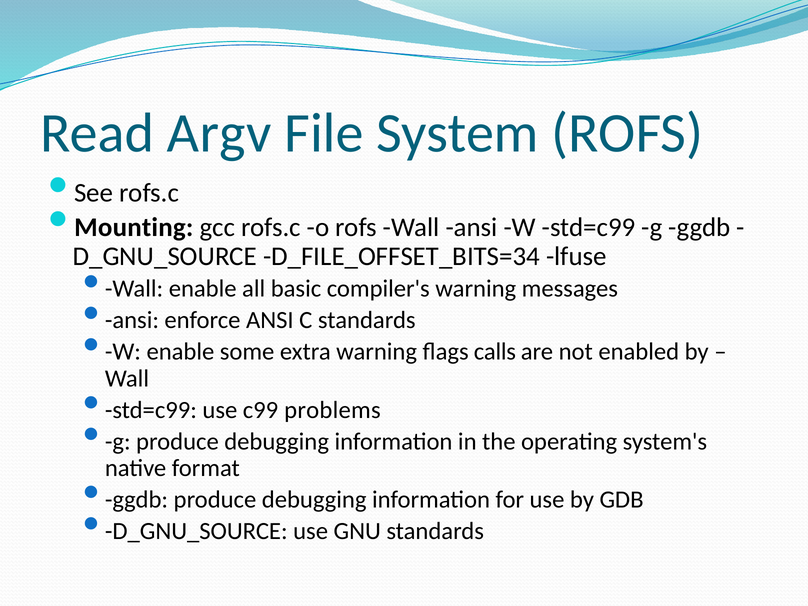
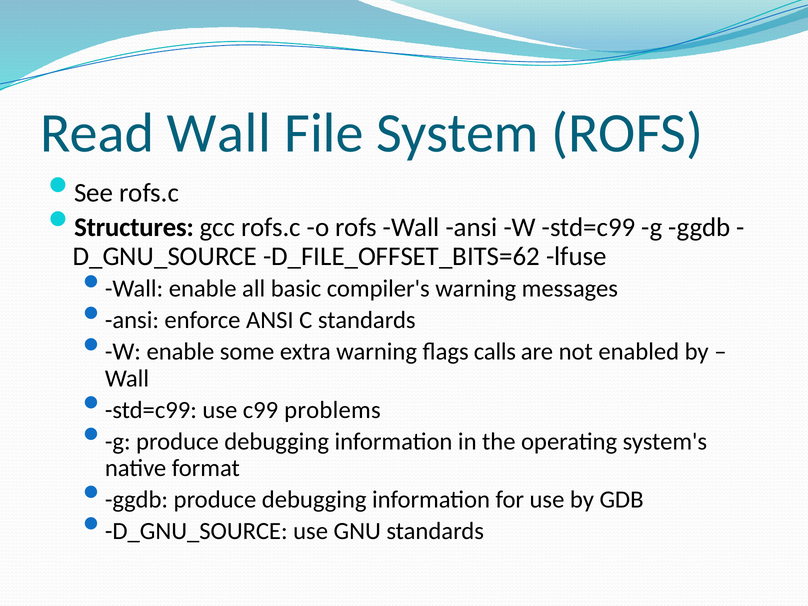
Read Argv: Argv -> Wall (219, 133)
Mounting: Mounting -> Structures (134, 227)
D_FILE_OFFSET_BITS=34: D_FILE_OFFSET_BITS=34 -> D_FILE_OFFSET_BITS=62 (401, 256)
